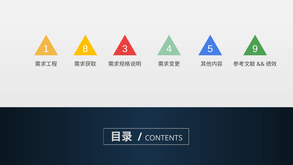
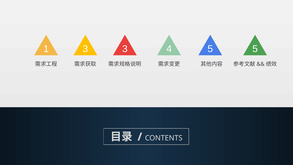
1 8: 8 -> 3 (85, 49)
5 9: 9 -> 5 (255, 49)
